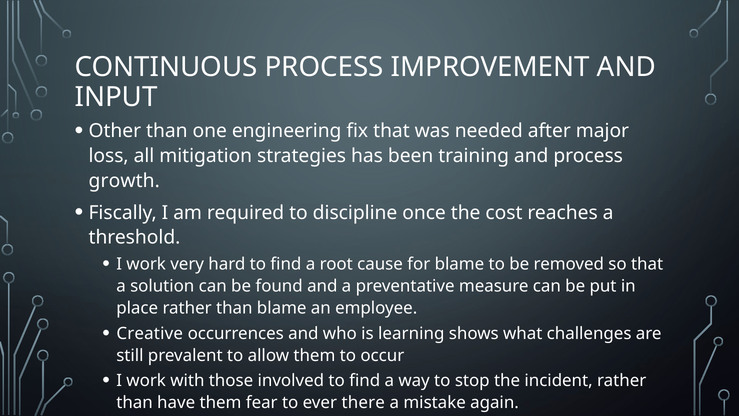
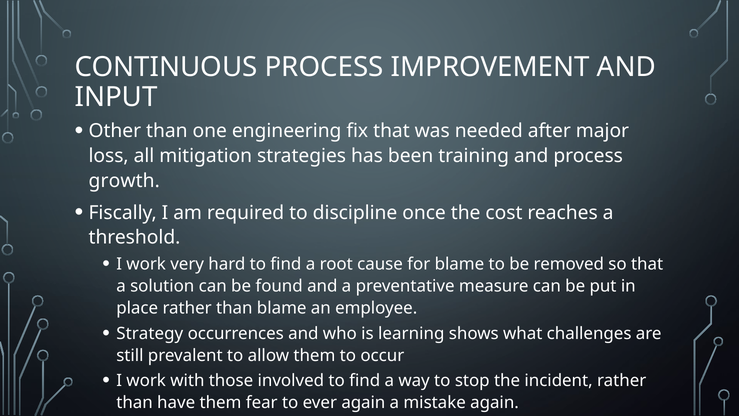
Creative: Creative -> Strategy (150, 333)
ever there: there -> again (363, 402)
